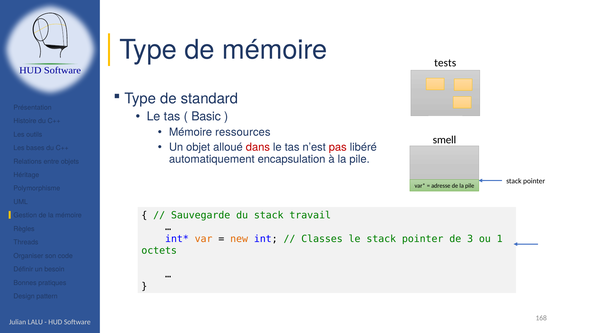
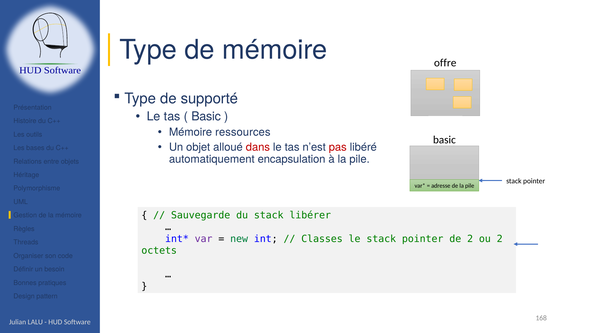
tests: tests -> offre (445, 63)
standard: standard -> supporté (209, 99)
smell: smell -> basic (444, 140)
travail: travail -> libérer (310, 215)
var colour: orange -> purple (204, 239)
new colour: orange -> green (239, 239)
de 3: 3 -> 2 (470, 239)
ou 1: 1 -> 2 (500, 239)
